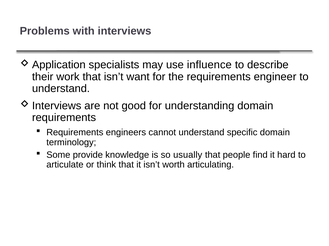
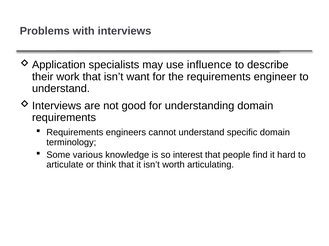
provide: provide -> various (88, 155)
usually: usually -> interest (188, 155)
